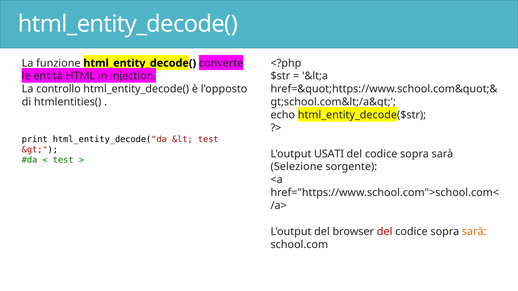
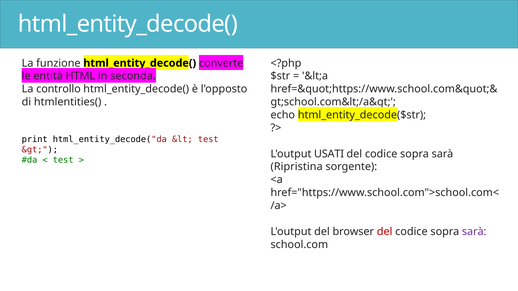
injection: injection -> seconda (133, 76)
Selezione: Selezione -> Ripristina (297, 167)
sarà colour: orange -> purple (474, 232)
